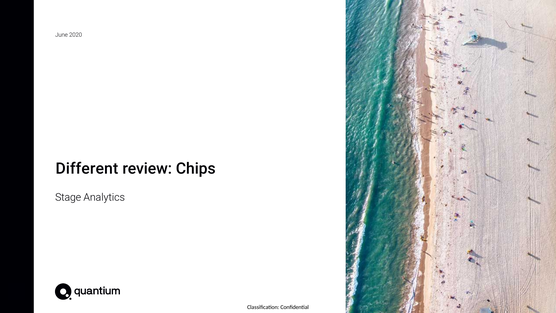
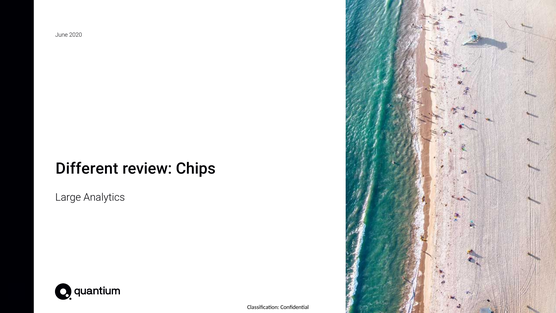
Stage: Stage -> Large (68, 197)
